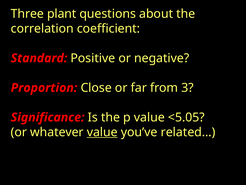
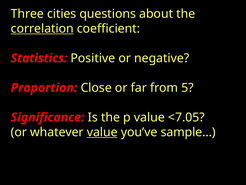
plant: plant -> cities (62, 14)
correlation underline: none -> present (42, 29)
Standard: Standard -> Statistics (39, 58)
3: 3 -> 5 (187, 88)
<5.05: <5.05 -> <7.05 (186, 117)
related…: related… -> sample… (188, 132)
